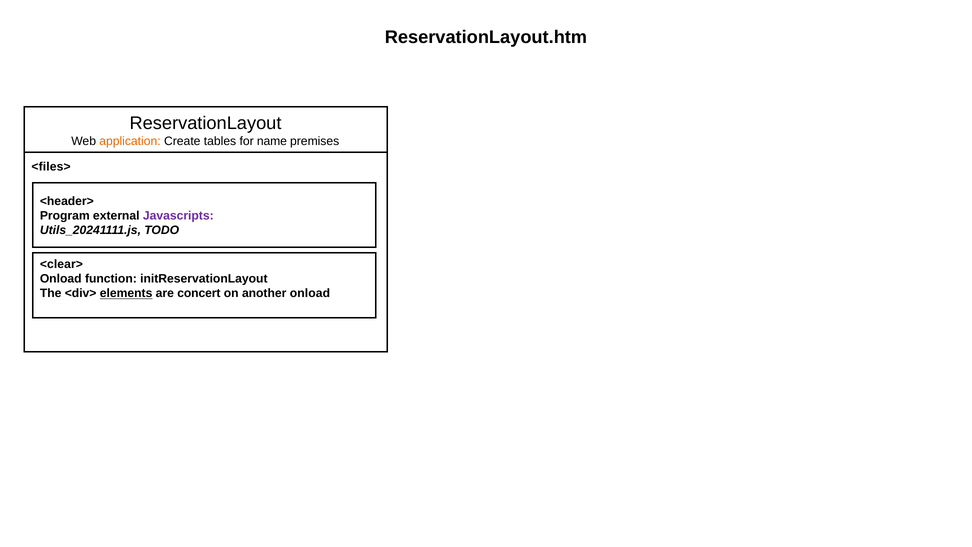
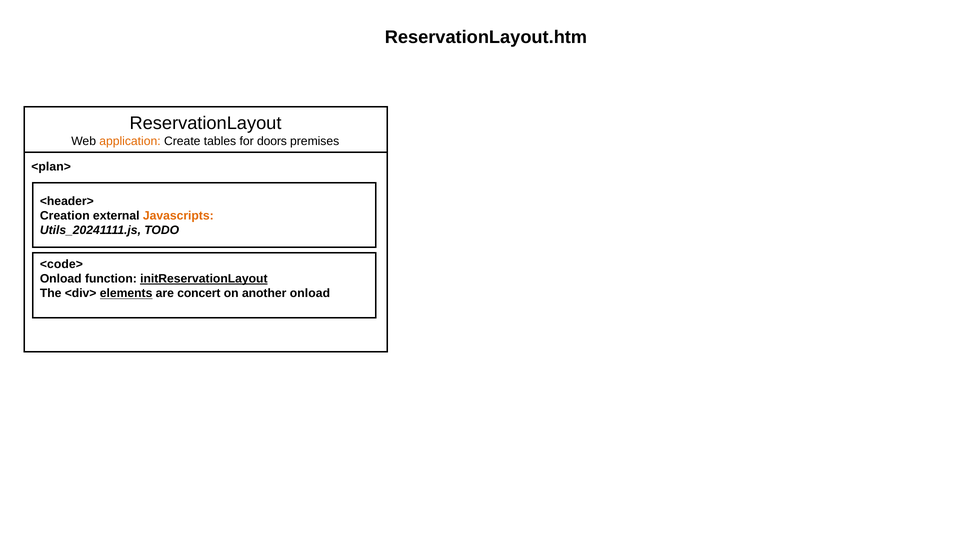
name: name -> doors (272, 141)
<files>: <files> -> <plan> (51, 167)
Program: Program -> Creation (65, 216)
Javascripts colour: purple -> orange (178, 216)
<clear>: <clear> -> <code> (61, 264)
initReservationLayout underline: none -> present (204, 279)
